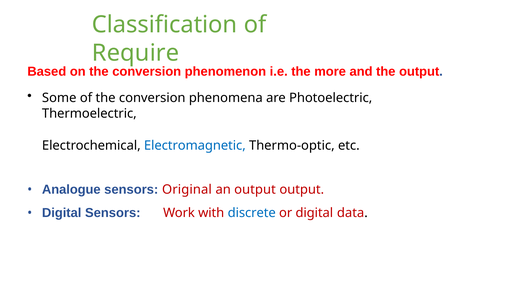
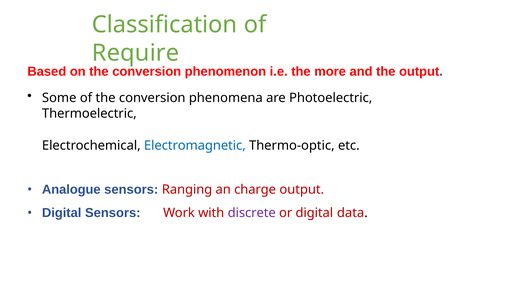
Original: Original -> Ranging (187, 190)
an output: output -> charge (255, 190)
discrete colour: blue -> purple (252, 213)
